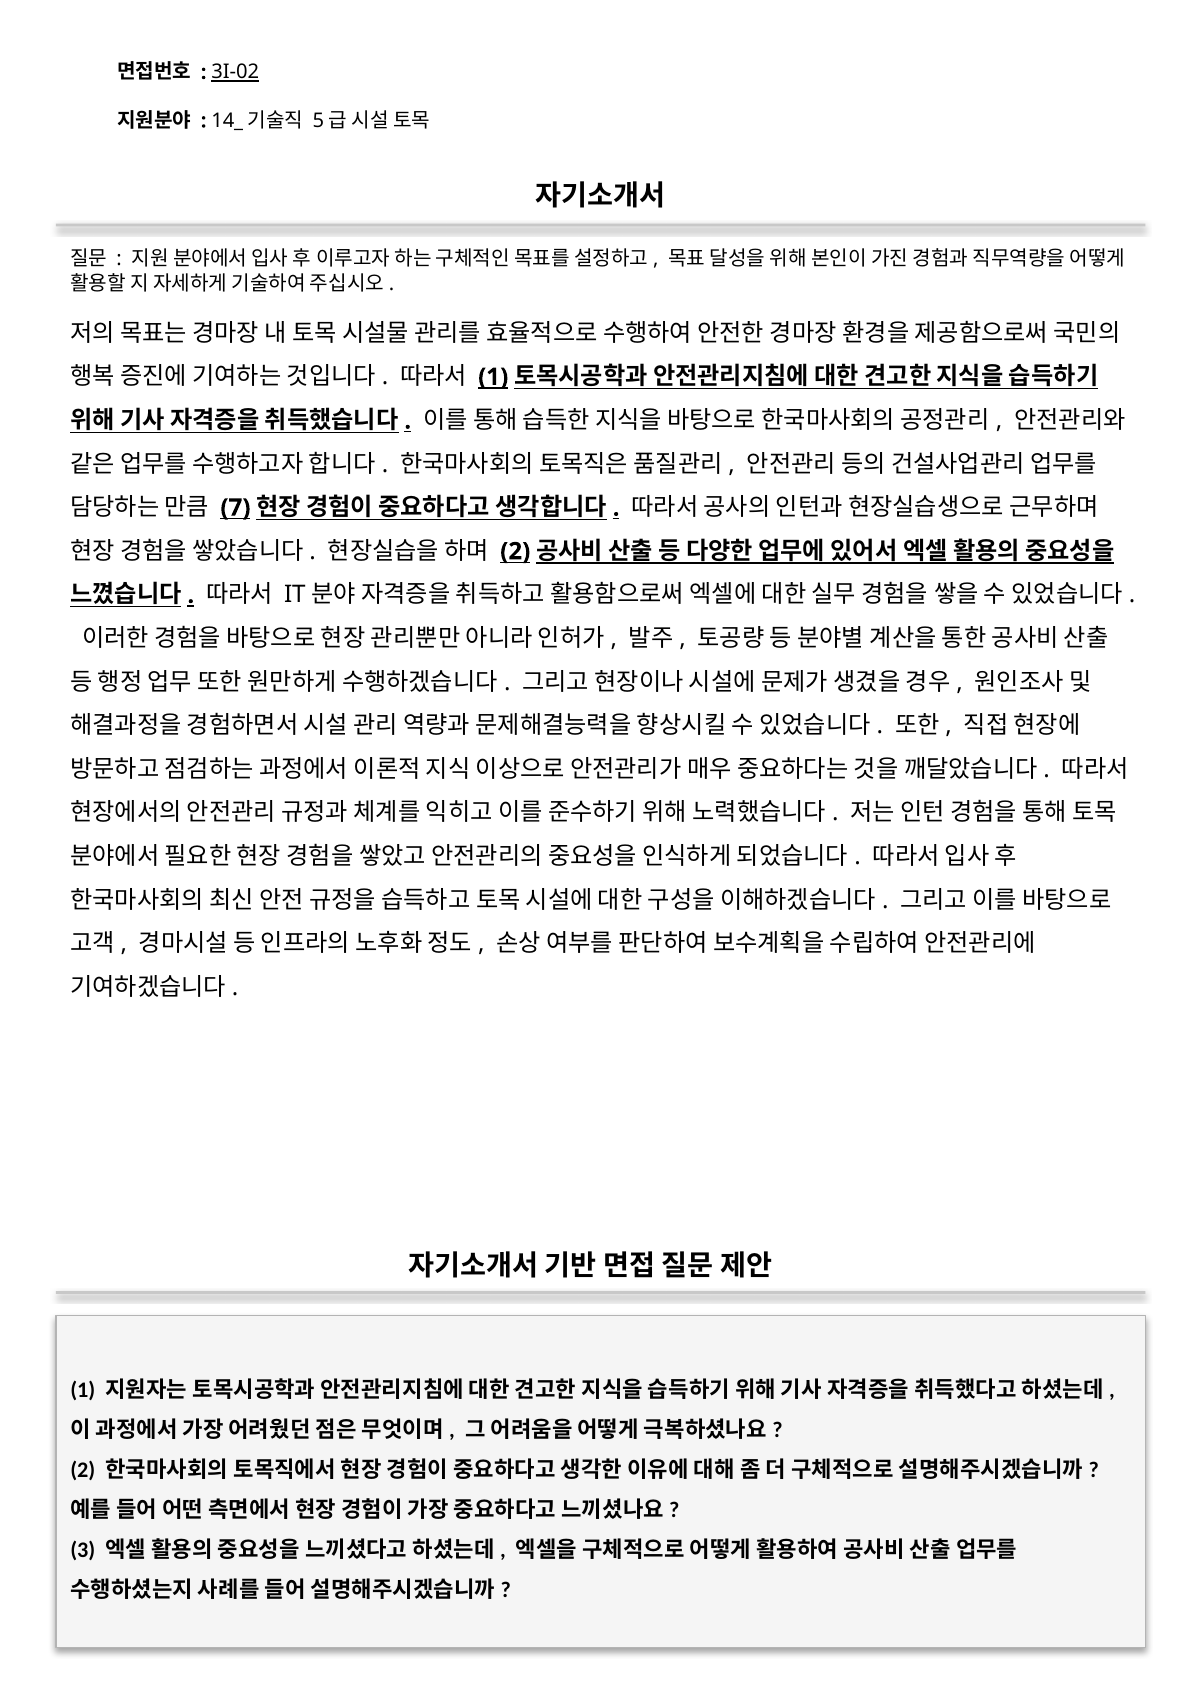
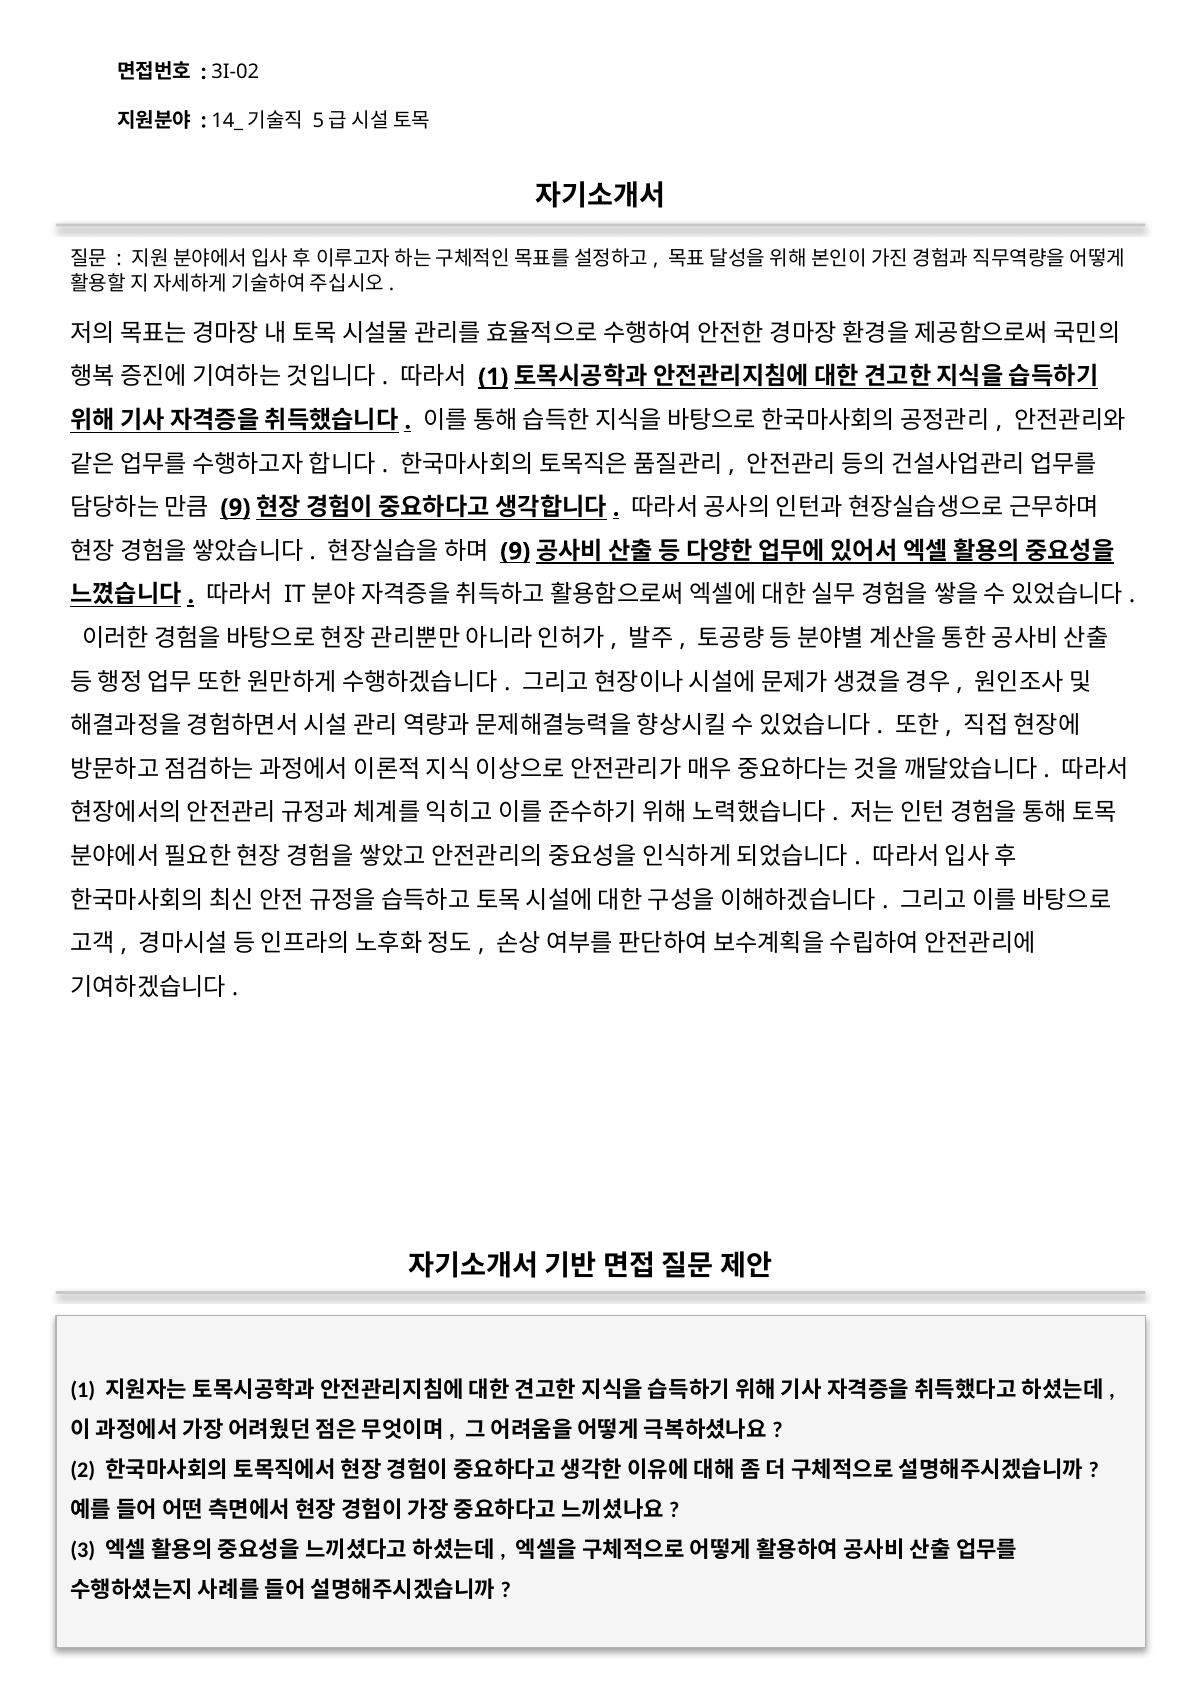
3I-02 underline: present -> none (235, 72)
7: 7 -> 9 (235, 508)
2: 2 -> 9 (515, 551)
